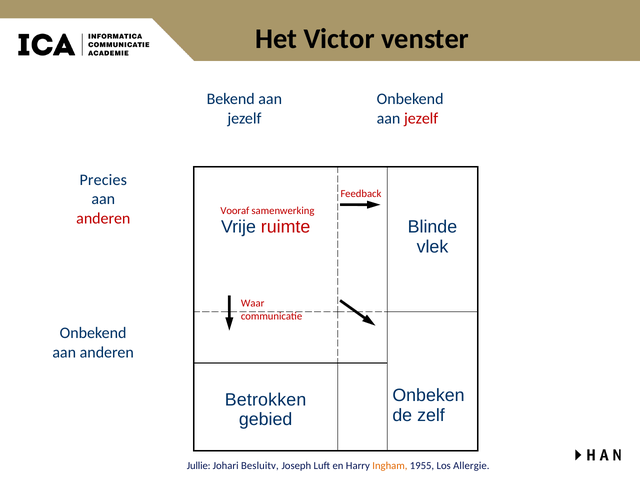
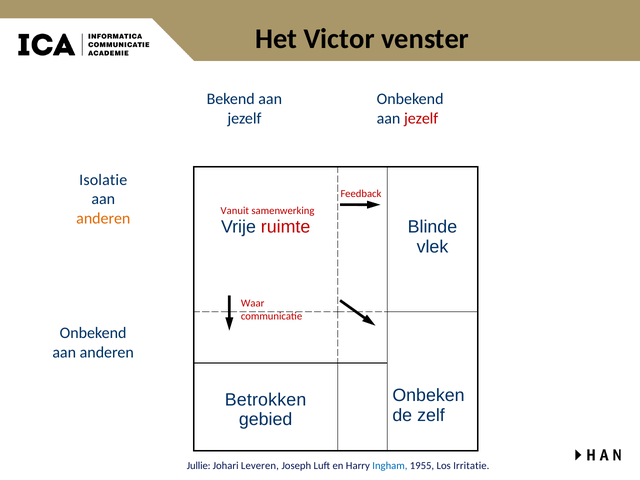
Precies: Precies -> Isolatie (103, 180)
Vooraf: Vooraf -> Vanuit (235, 211)
anderen colour: red -> orange (103, 218)
Besluitv: Besluitv -> Leveren (260, 466)
Ingham colour: orange -> blue (390, 466)
Allergie: Allergie -> Irritatie (471, 466)
